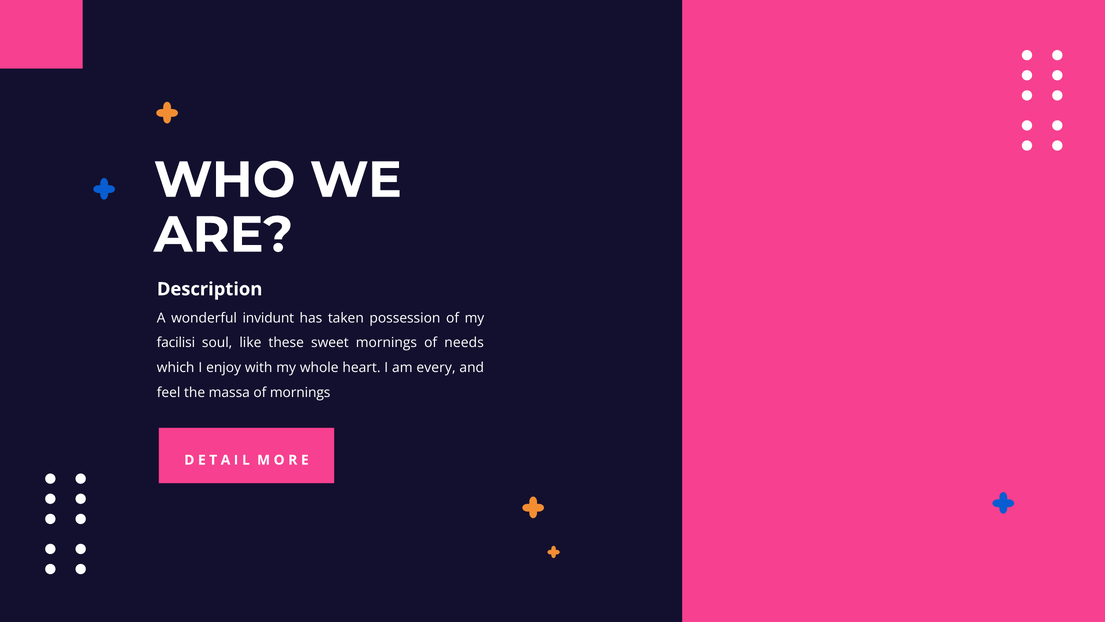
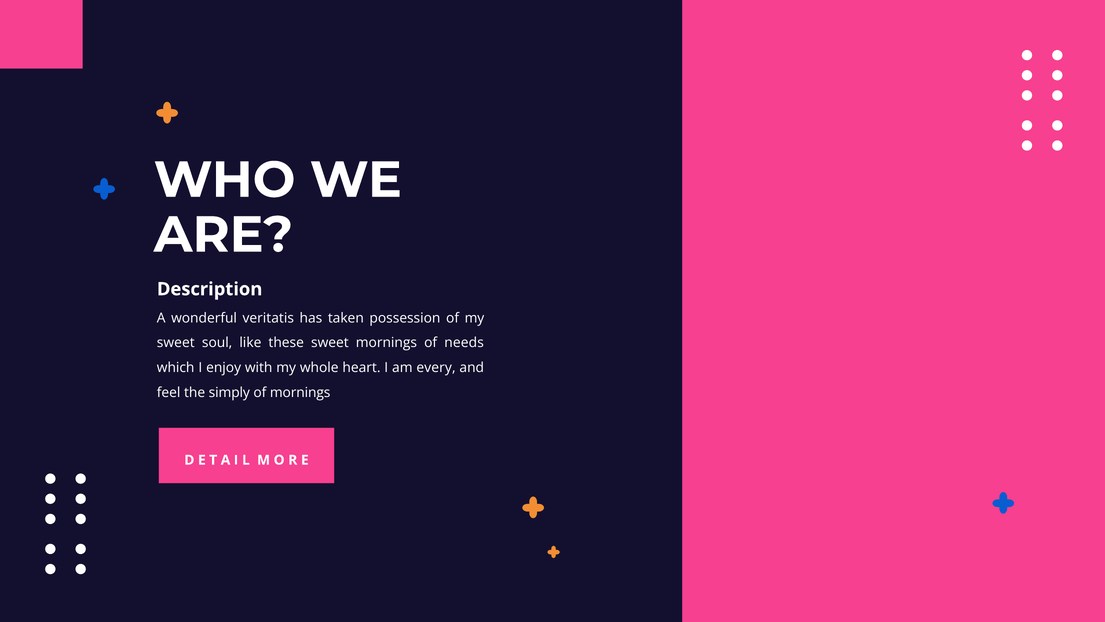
invidunt: invidunt -> veritatis (268, 318)
facilisi: facilisi -> sweet (176, 343)
massa: massa -> simply (229, 392)
